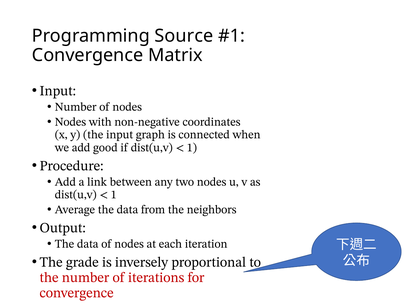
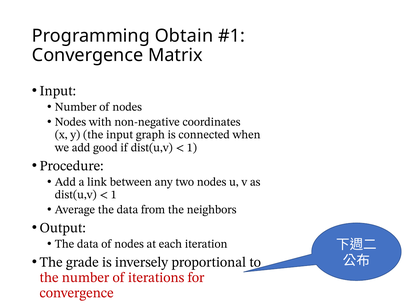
Source: Source -> Obtain (184, 36)
